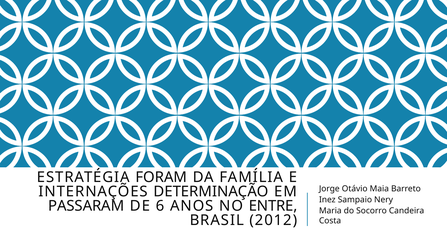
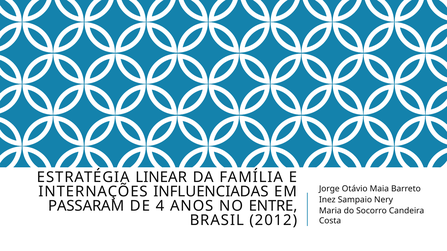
FORAM: FORAM -> LINEAR (161, 178)
DETERMINAÇÃO: DETERMINAÇÃO -> INFLUENCIADAS (211, 192)
6: 6 -> 4 (160, 206)
